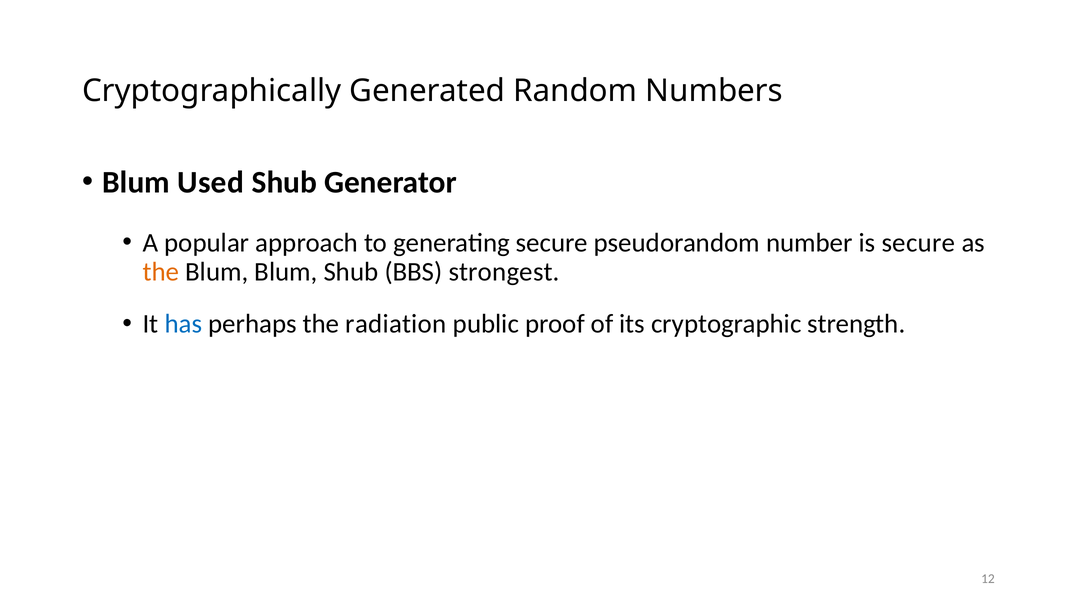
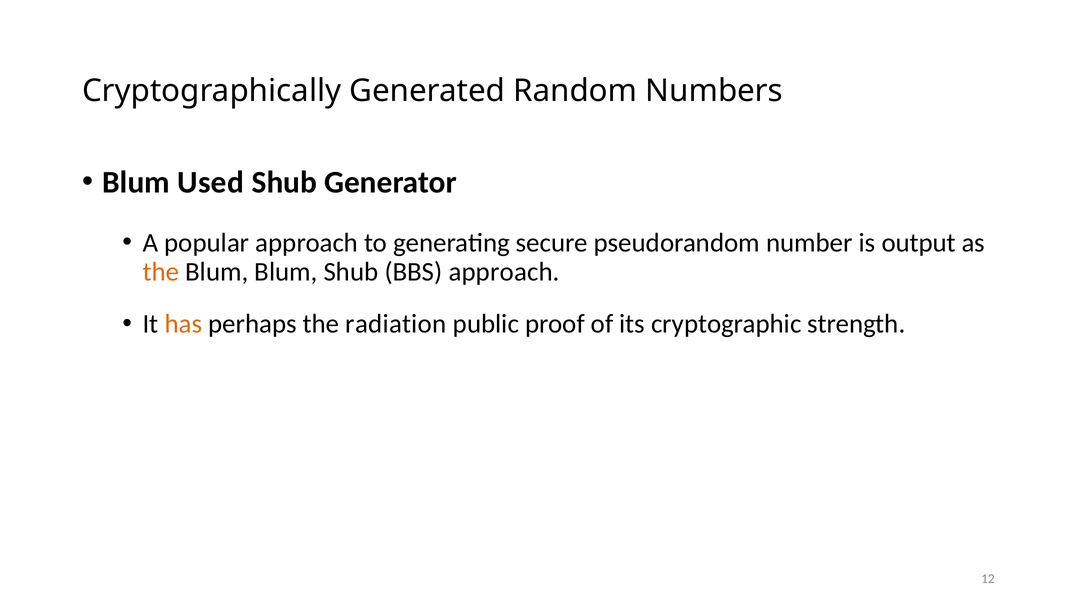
is secure: secure -> output (919, 243)
BBS strongest: strongest -> approach (504, 272)
has colour: blue -> orange (183, 324)
